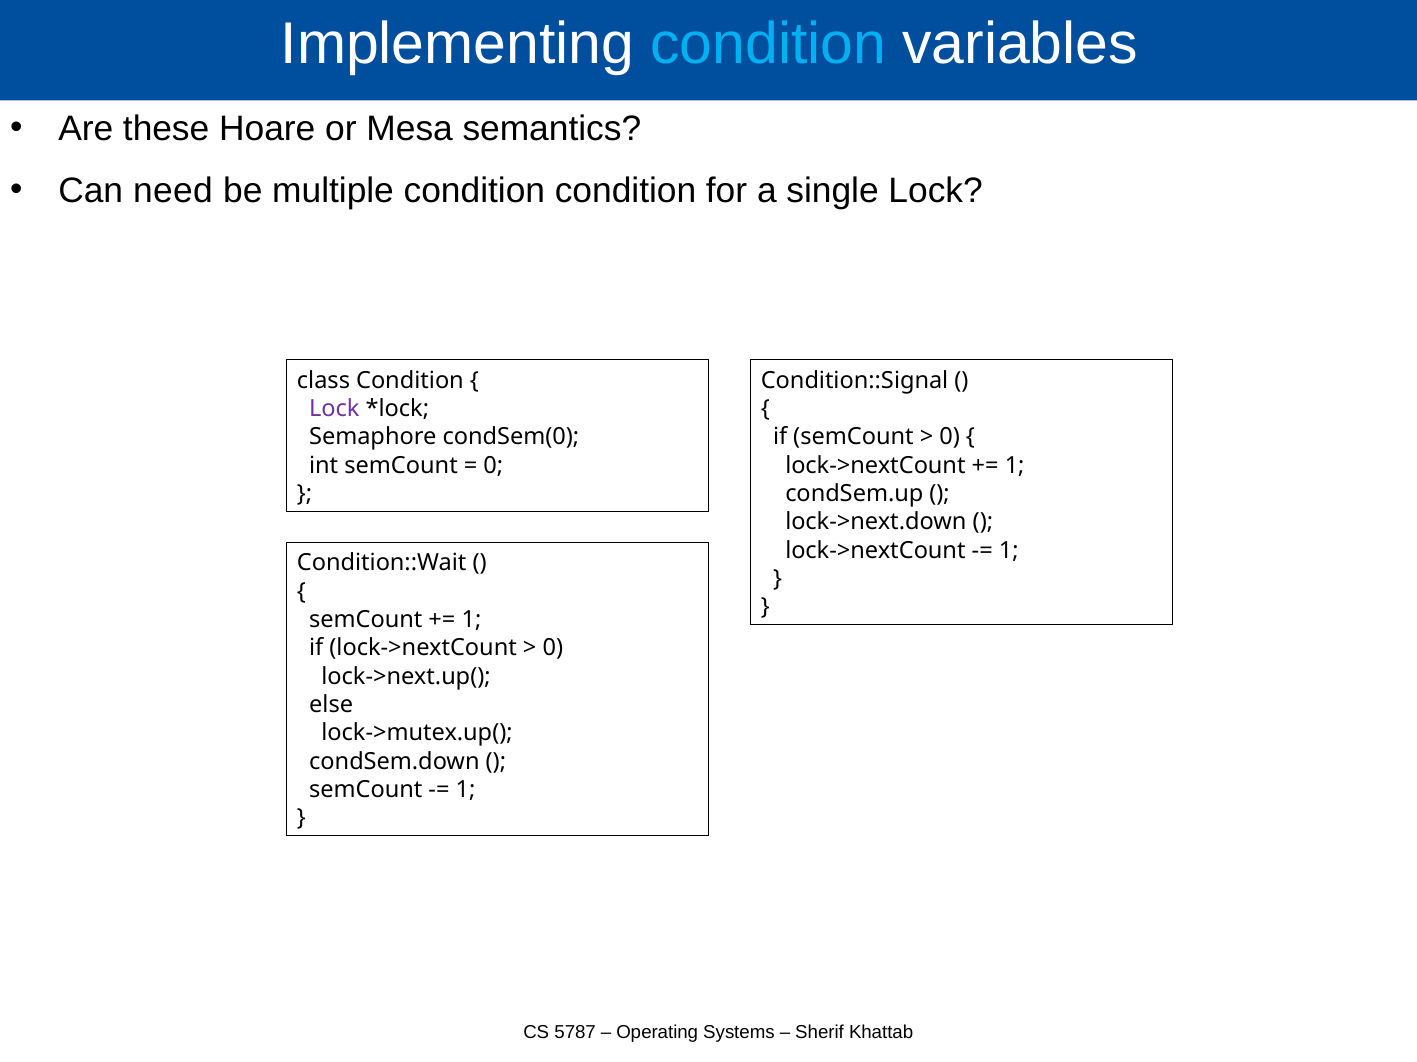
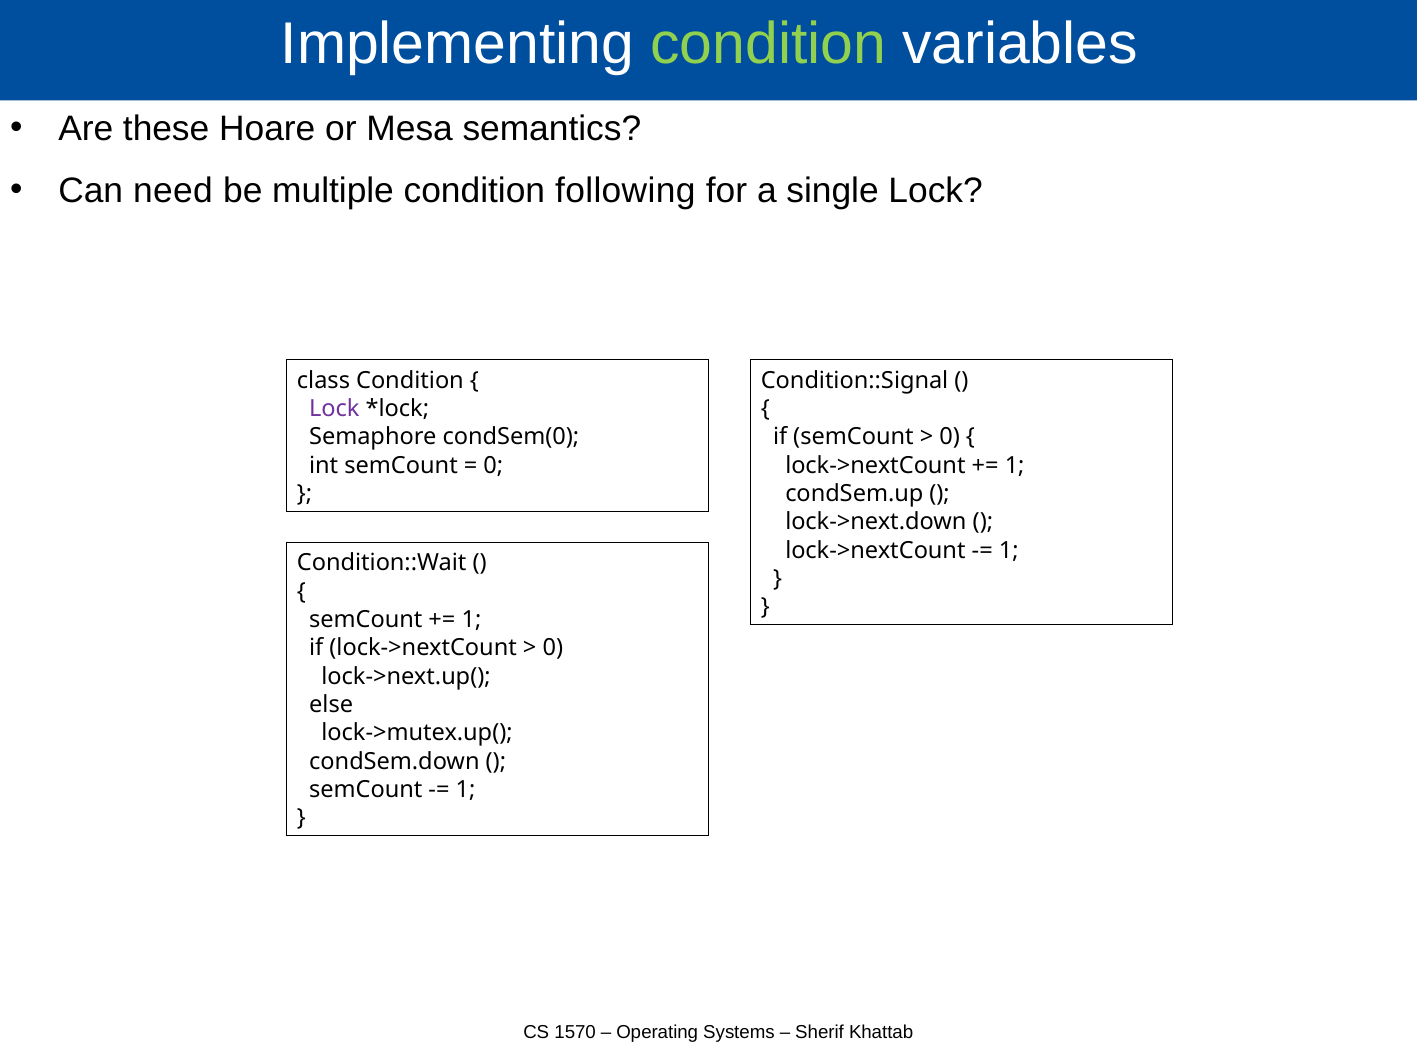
condition colour: light blue -> light green (768, 44)
condition condition: condition -> following (625, 191)
5787: 5787 -> 1570 (575, 1033)
